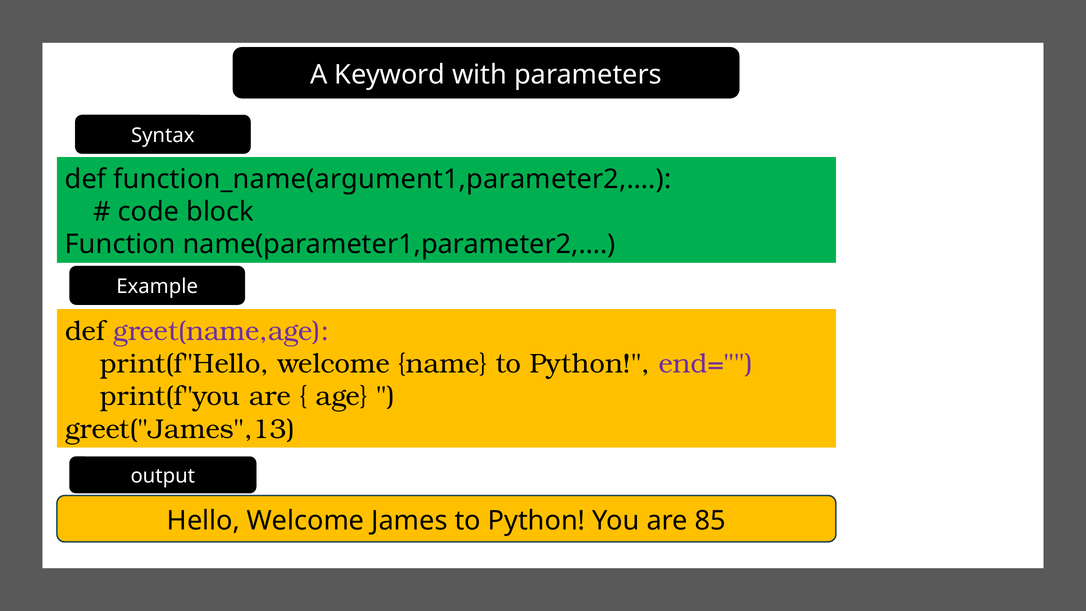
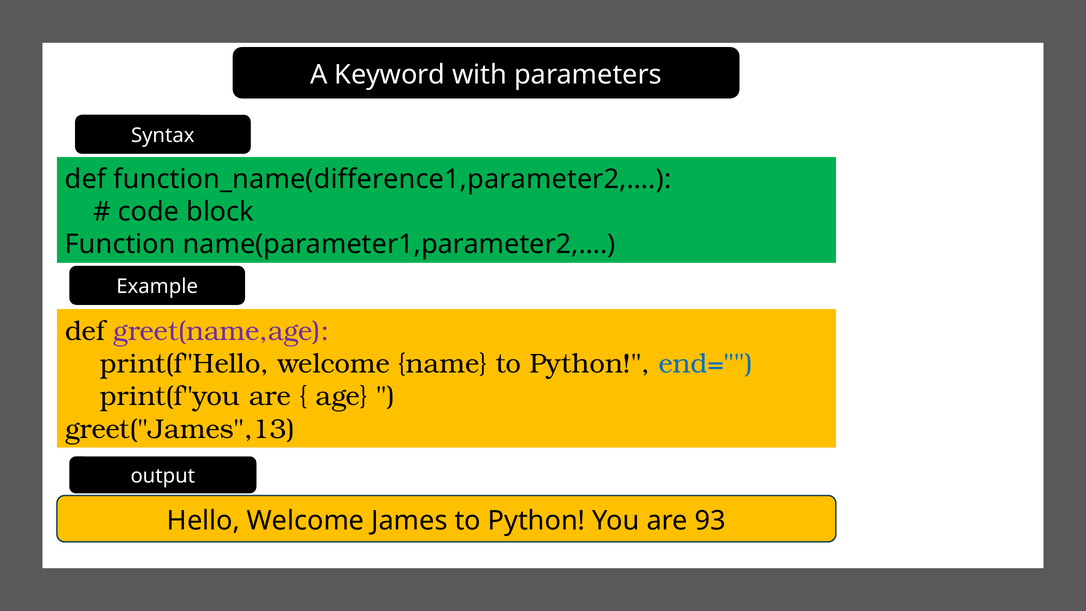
function_name(argument1,parameter2,…: function_name(argument1,parameter2,… -> function_name(difference1,parameter2,… (392, 179)
end= colour: purple -> blue (706, 364)
85: 85 -> 93 (710, 520)
